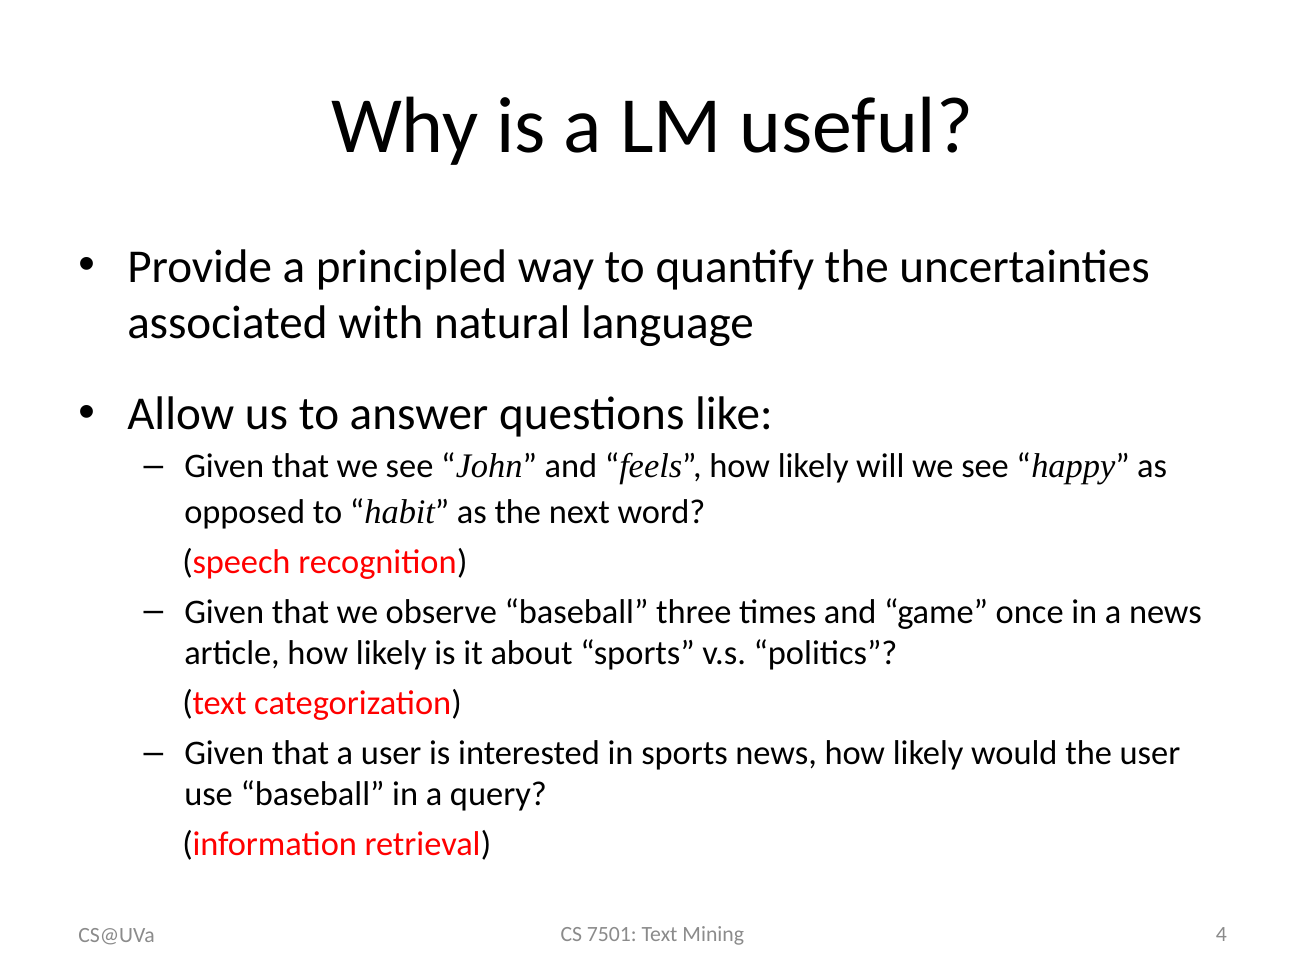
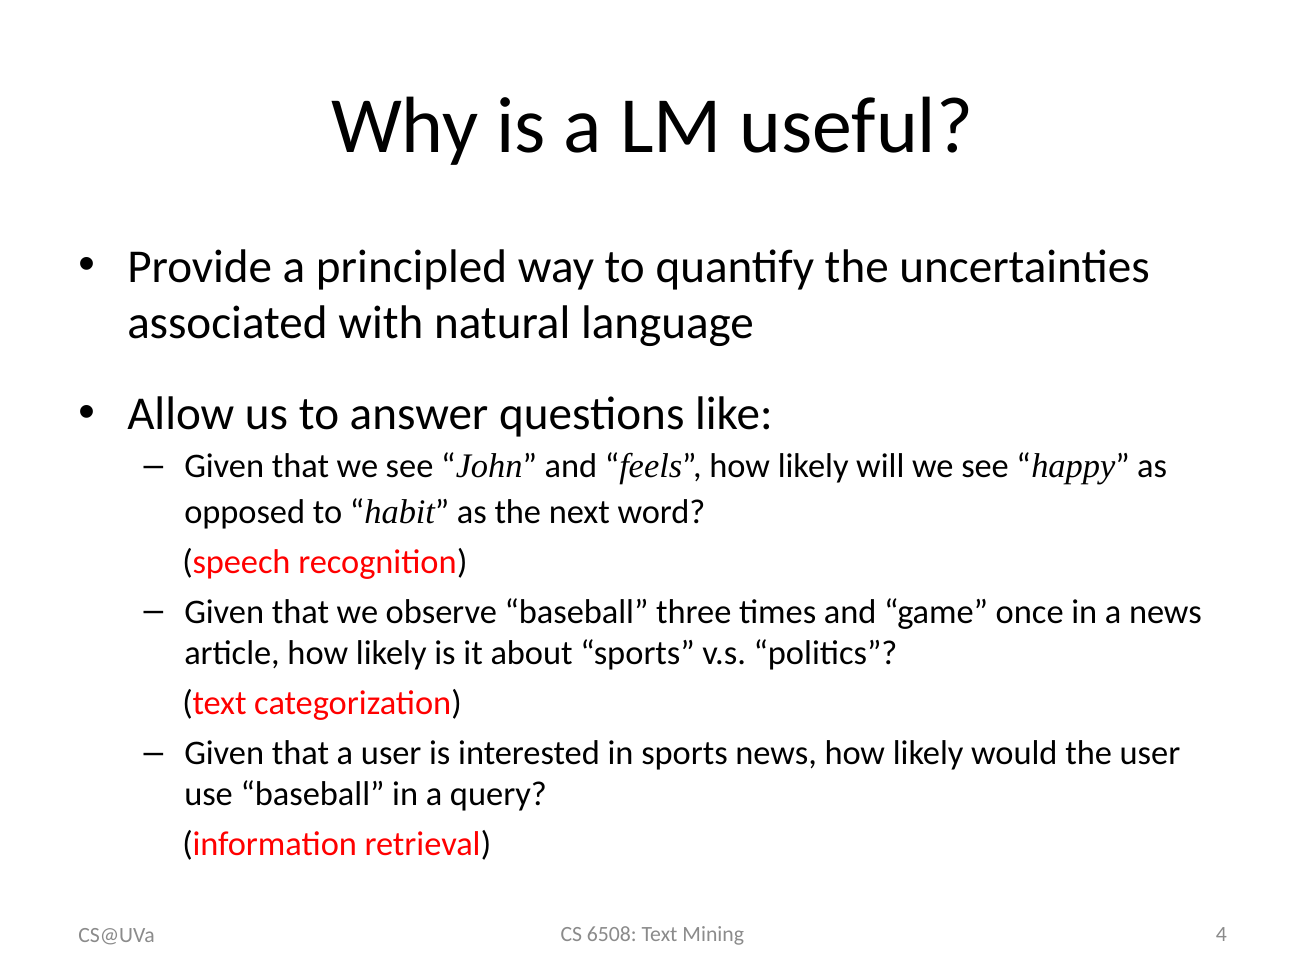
7501: 7501 -> 6508 (612, 934)
